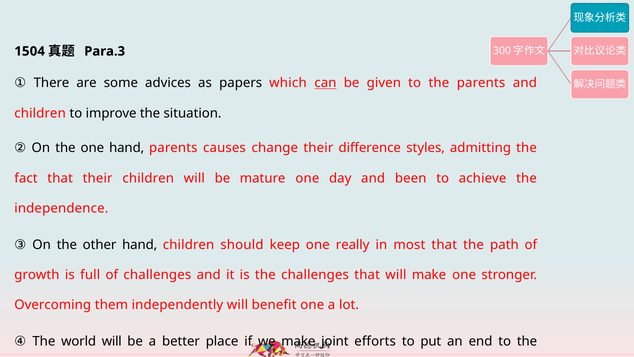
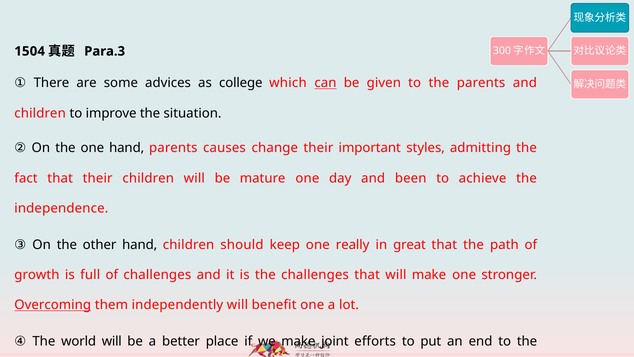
papers: papers -> college (241, 83)
difference: difference -> important (370, 148)
most: most -> great (410, 245)
Overcoming underline: none -> present (53, 305)
